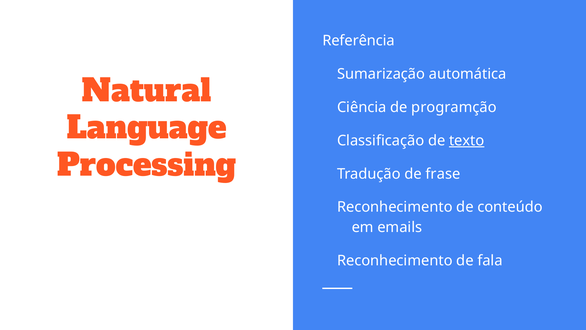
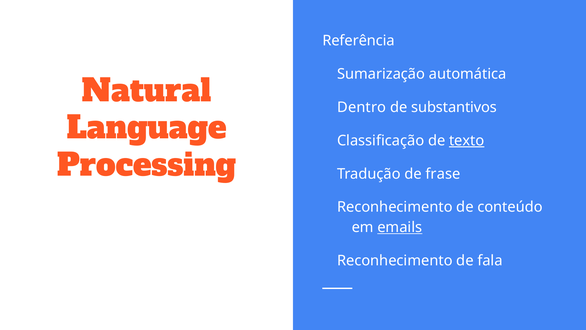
Ciência: Ciência -> Dentro (362, 107)
programção: programção -> substantivos (454, 107)
emails underline: none -> present (400, 227)
